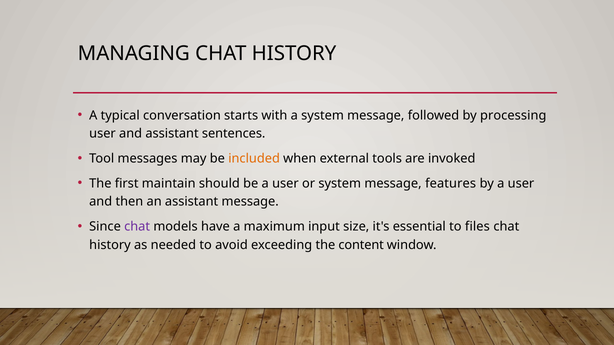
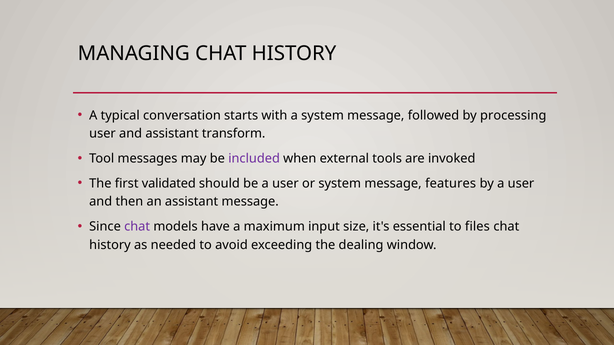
sentences: sentences -> transform (234, 134)
included colour: orange -> purple (254, 159)
maintain: maintain -> validated (169, 184)
content: content -> dealing (361, 245)
